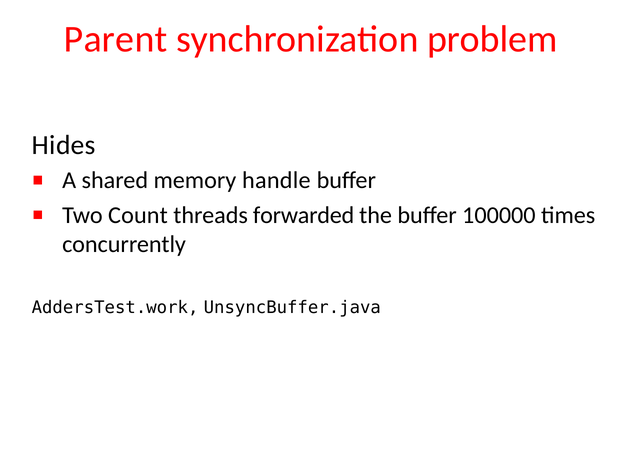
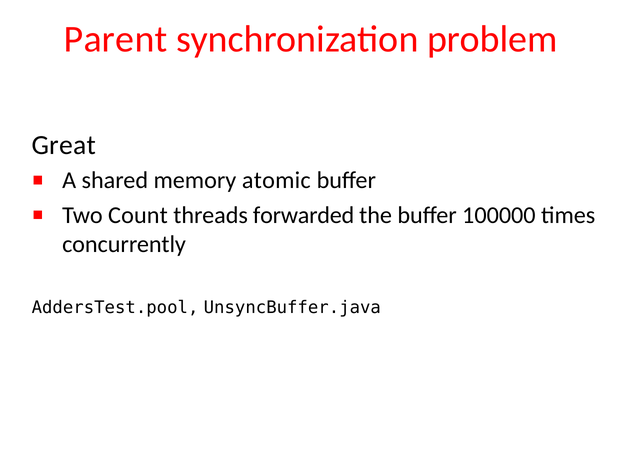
Hides: Hides -> Great (64, 145)
handle: handle -> atomic (276, 180)
AddersTest.work: AddersTest.work -> AddersTest.pool (115, 308)
